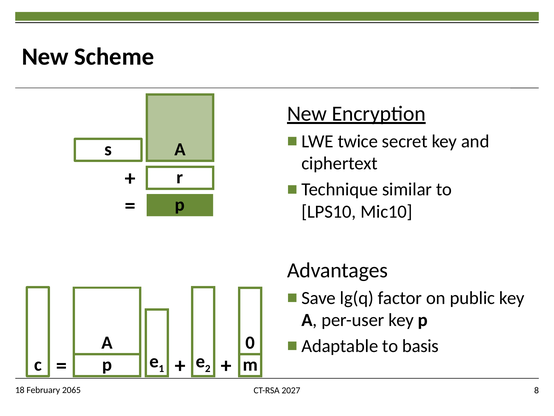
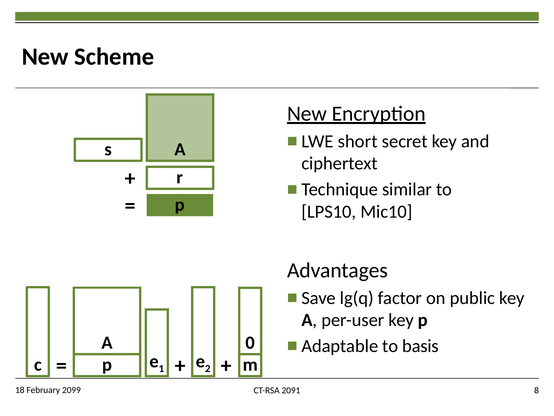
twice: twice -> short (358, 141)
2065: 2065 -> 2099 (71, 390)
2027: 2027 -> 2091 (291, 390)
